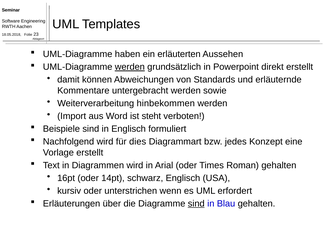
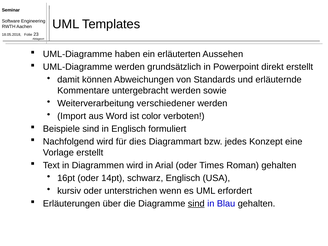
werden underline: present -> none (130, 67)
hinbekommen: hinbekommen -> verschiedener (166, 103)
steht: steht -> color (151, 116)
